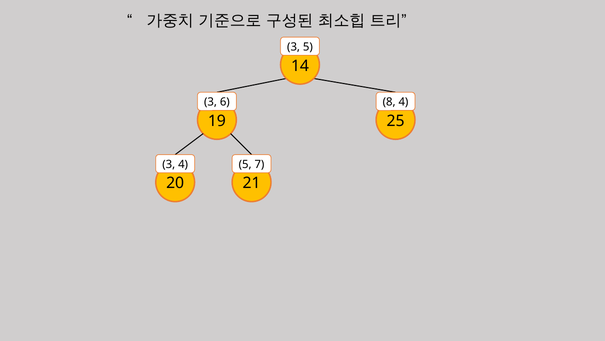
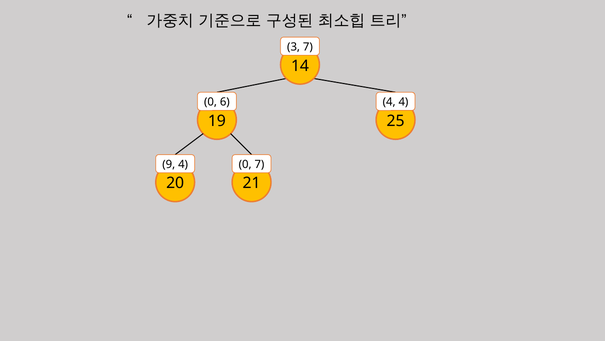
3 5: 5 -> 7 (308, 47)
3: 3 -> 0 (210, 102)
8: 8 -> 4 (389, 102)
3: 3 -> 9 (169, 164)
5: 5 -> 0 (245, 164)
